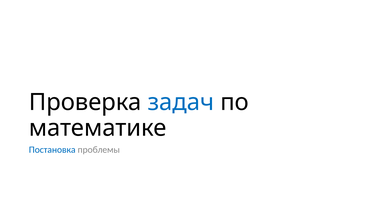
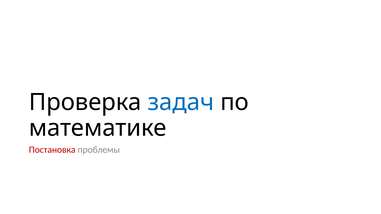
Постановка colour: blue -> red (52, 150)
